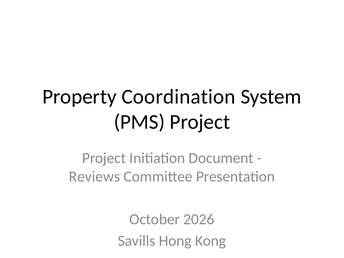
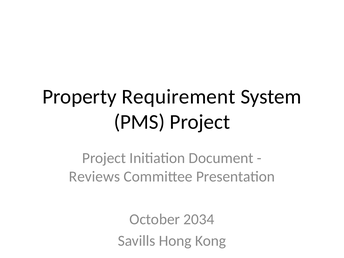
Coordination: Coordination -> Requirement (178, 97)
2026: 2026 -> 2034 (199, 219)
